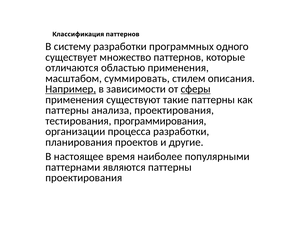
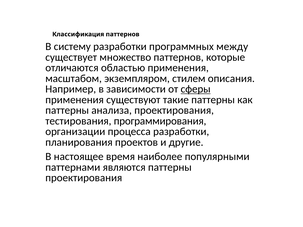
одного: одного -> между (232, 47)
суммировать: суммировать -> экземпляром (137, 79)
Например underline: present -> none (71, 89)
